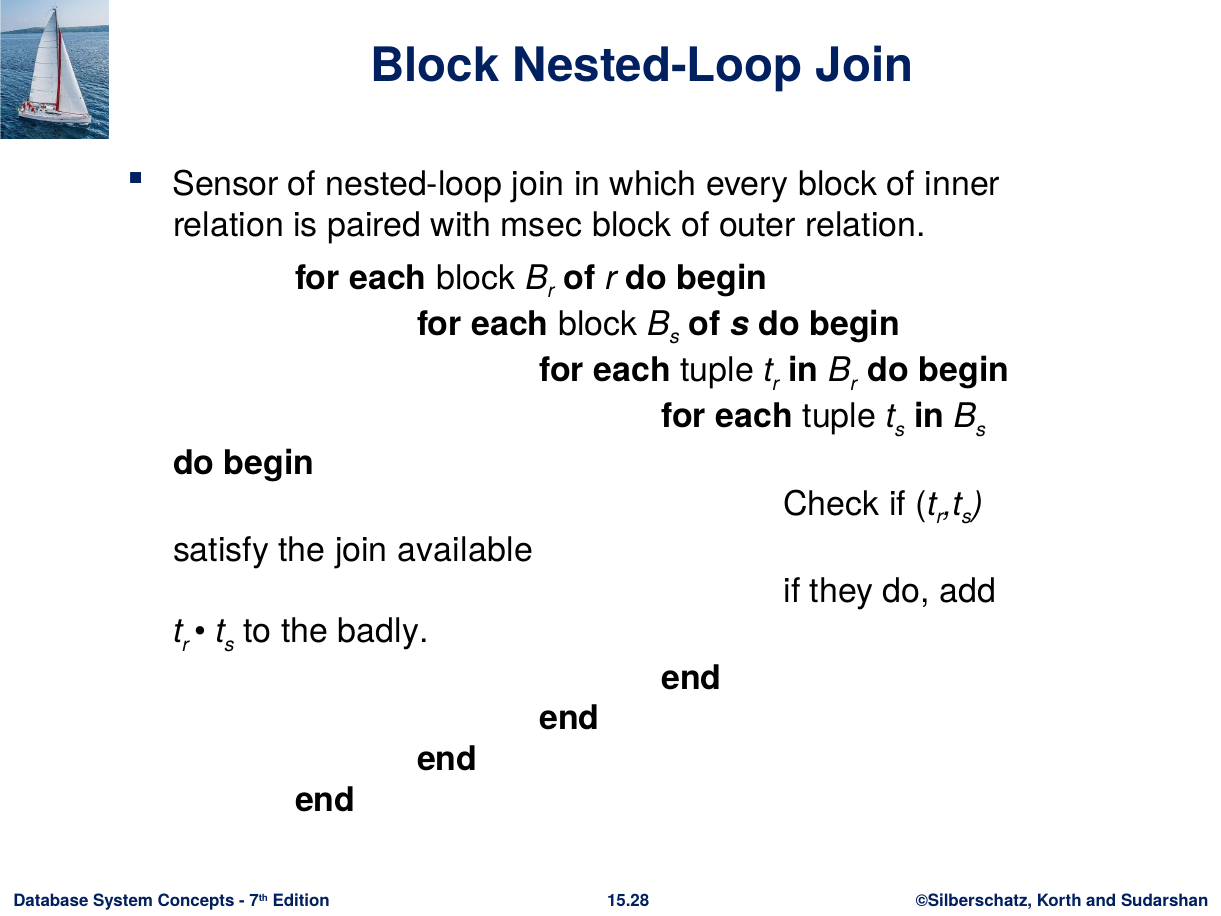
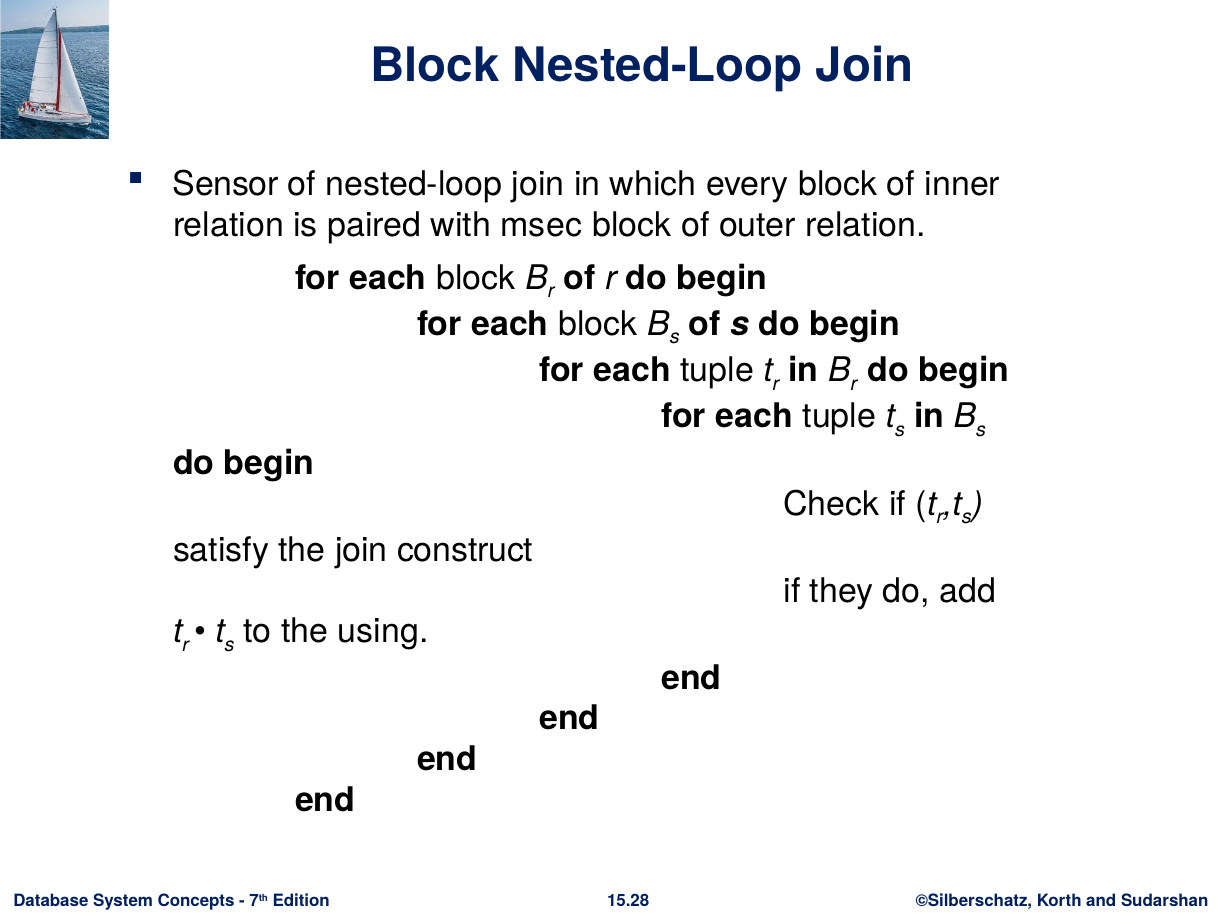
available: available -> construct (465, 550)
badly: badly -> using (383, 631)
